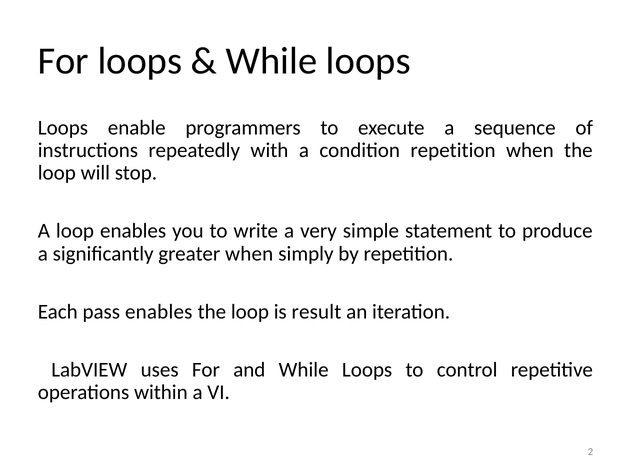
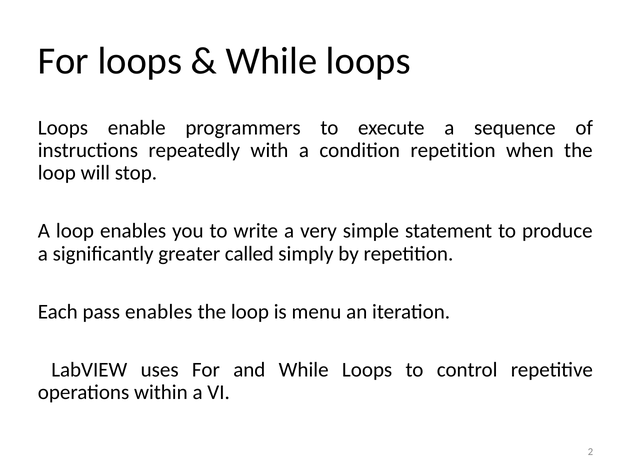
greater when: when -> called (249, 254)
result: result -> menu (316, 312)
